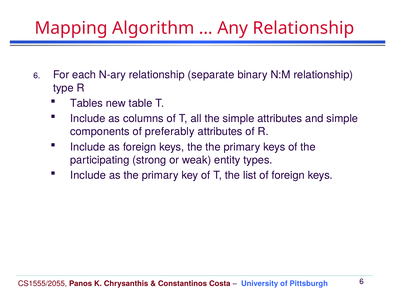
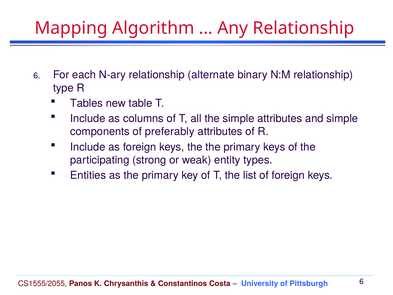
separate: separate -> alternate (211, 75)
Include: Include -> Entities (88, 175)
